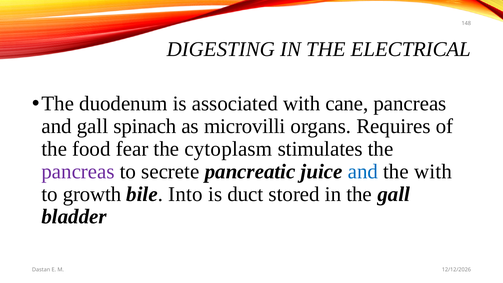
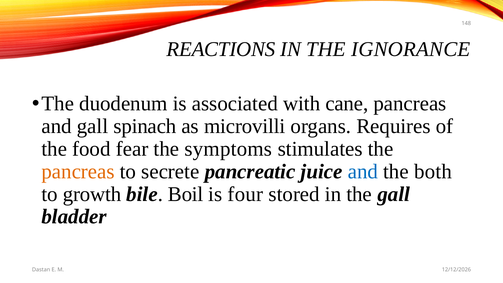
DIGESTING: DIGESTING -> REACTIONS (221, 49)
ELECTRICAL: ELECTRICAL -> IGNORANCE (411, 49)
cytoplasm: cytoplasm -> symptoms (228, 149)
pancreas colour: purple -> orange (78, 171)
the with: with -> both (433, 171)
Into: Into -> Boil (186, 194)
duct: duct -> four (245, 194)
